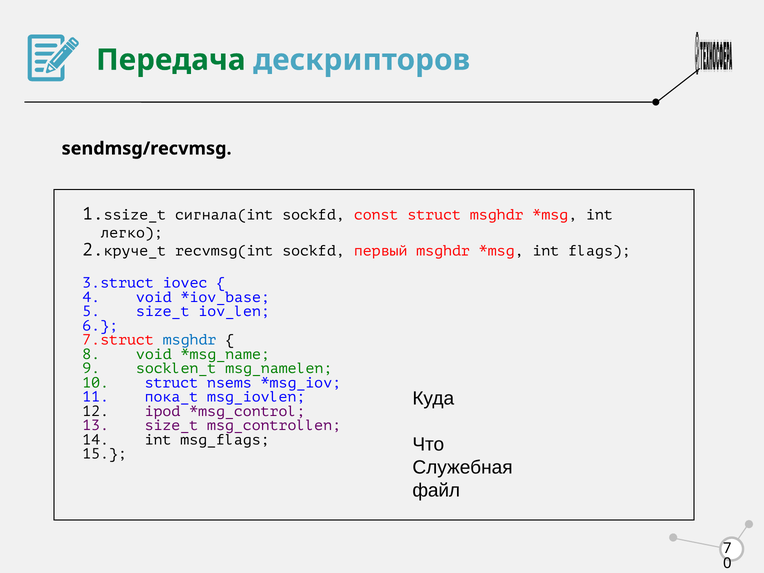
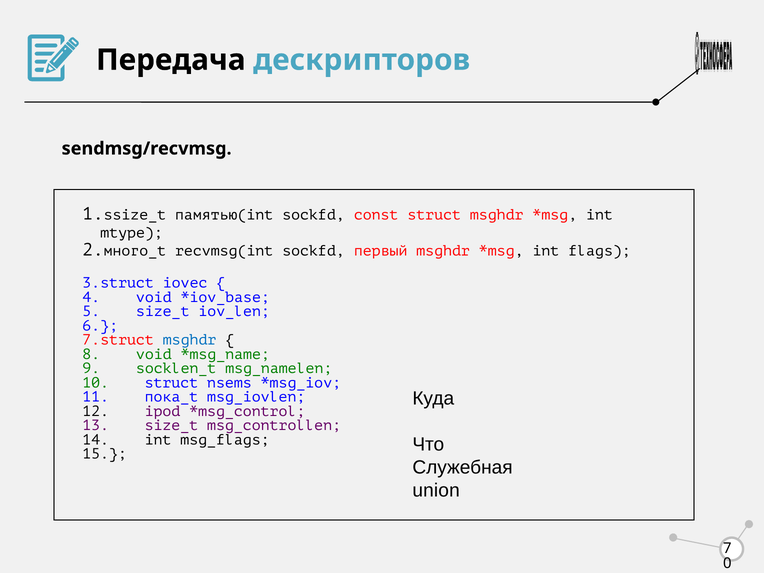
Передача colour: green -> black (171, 60)
сигнала(int: сигнала(int -> памятью(int (224, 215)
легко: легко -> mtype (132, 233)
круче_t: круче_t -> много_t (135, 251)
файл: файл -> union (436, 490)
